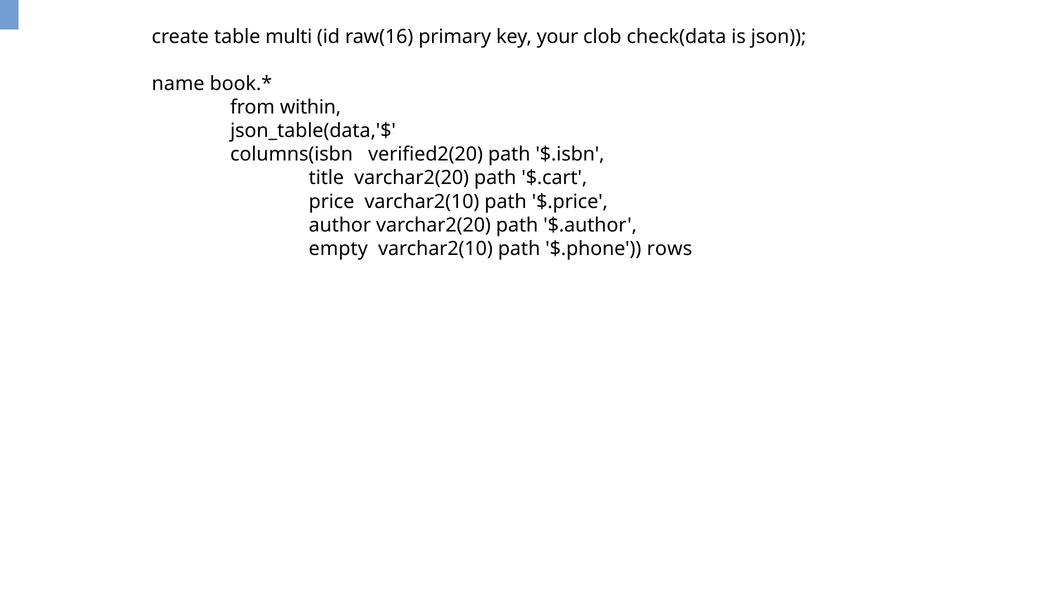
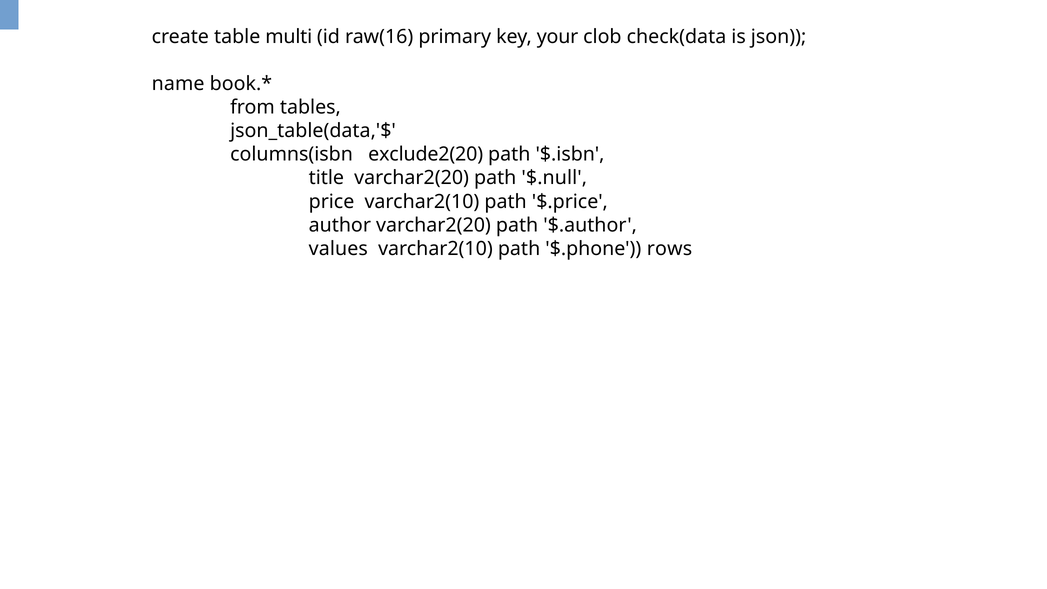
within: within -> tables (310, 107)
verified2(20: verified2(20 -> exclude2(20 (426, 154)
$.cart: $.cart -> $.null (554, 178)
empty: empty -> values (338, 249)
